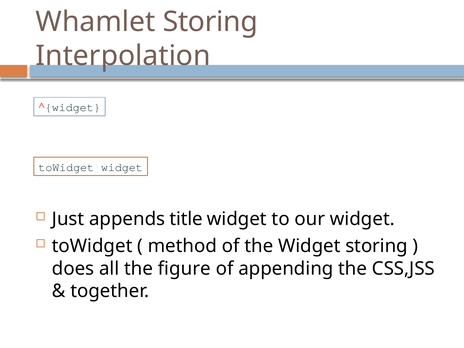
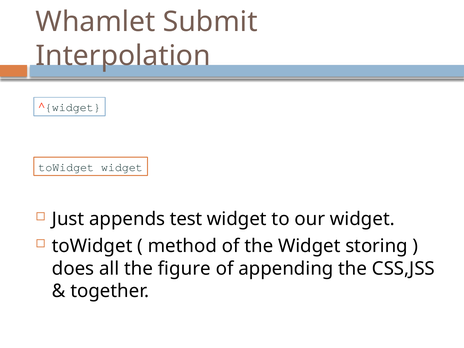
Whamlet Storing: Storing -> Submit (210, 22)
title: title -> test (186, 219)
